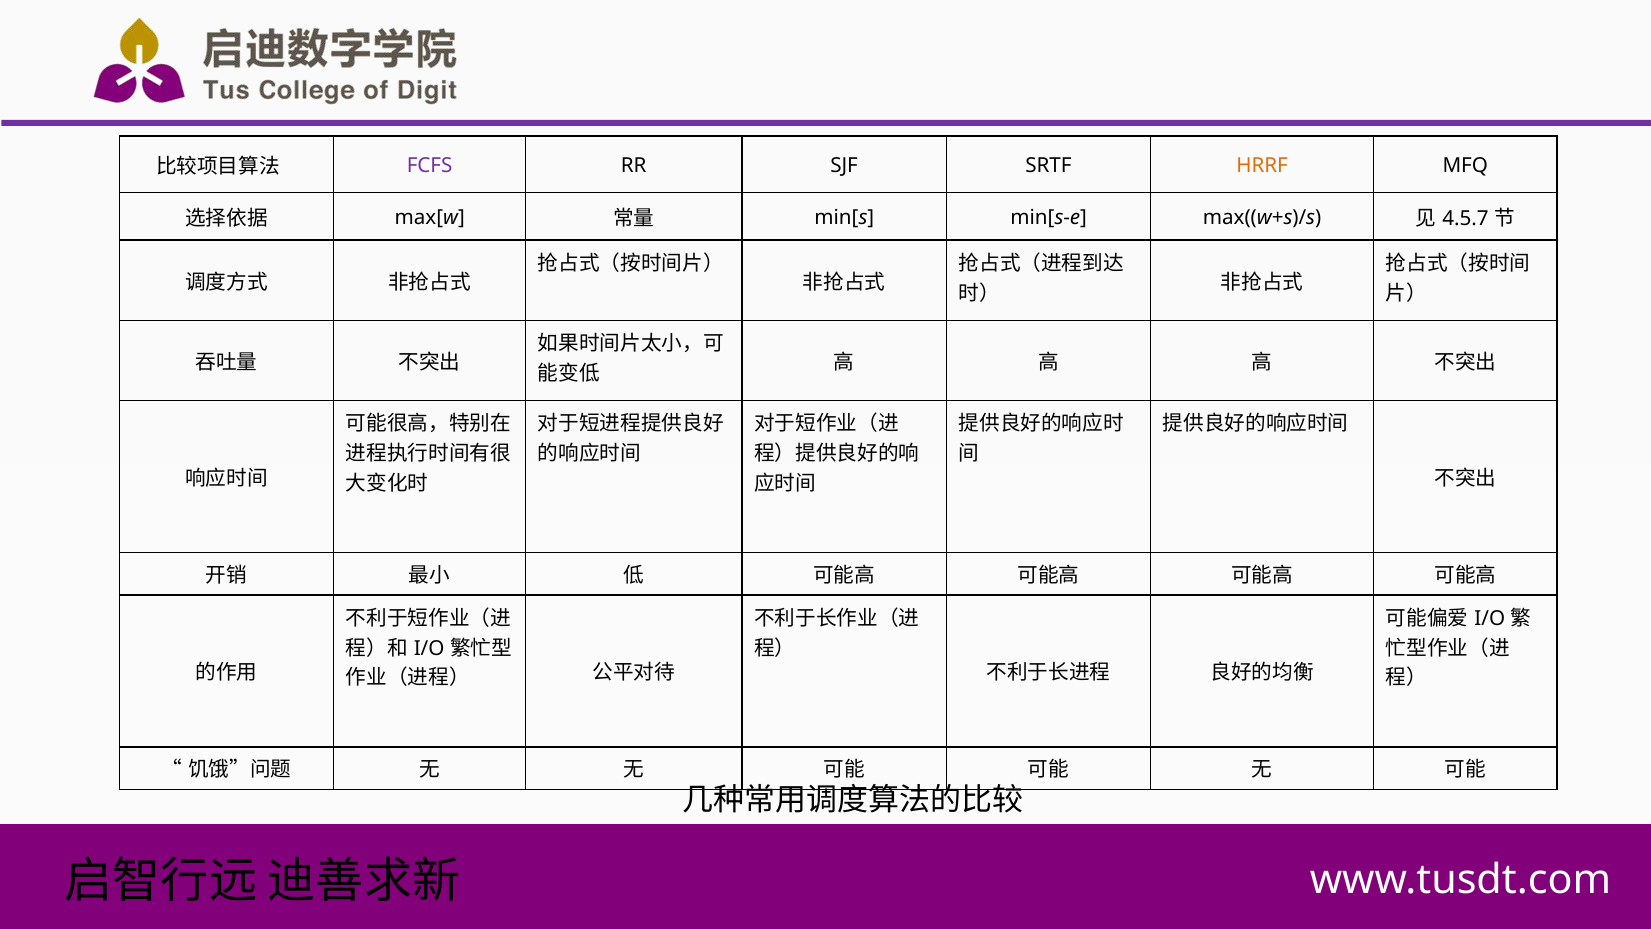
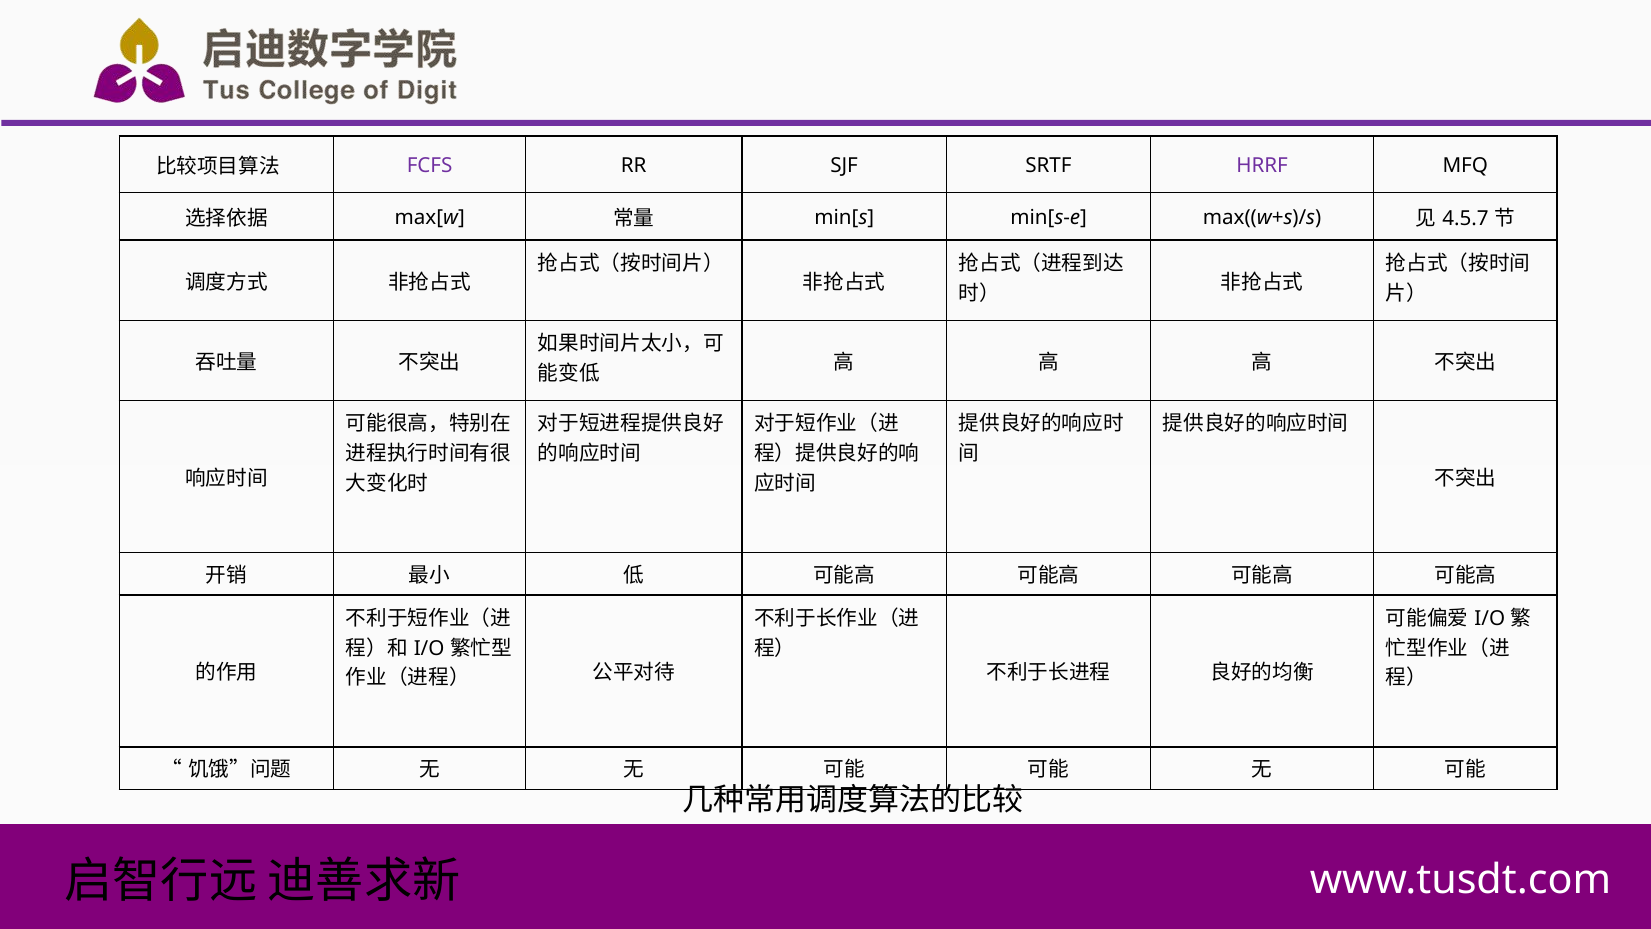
HRRF colour: orange -> purple (1262, 166)
